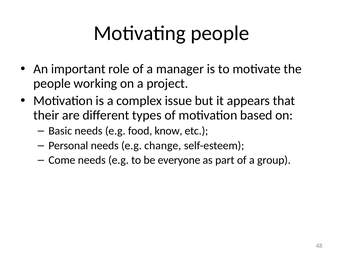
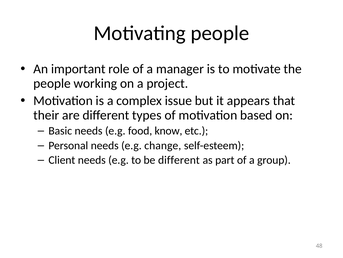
Come: Come -> Client (62, 160)
be everyone: everyone -> different (179, 160)
